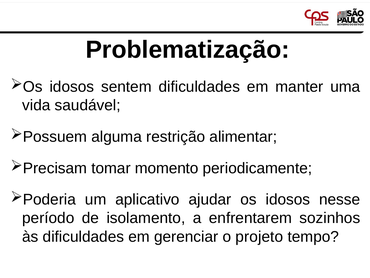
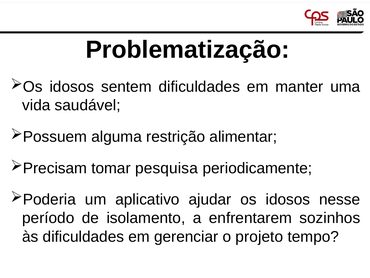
momento: momento -> pesquisa (167, 168)
